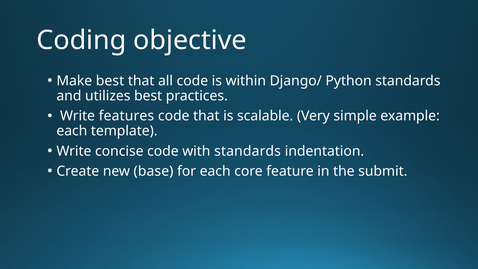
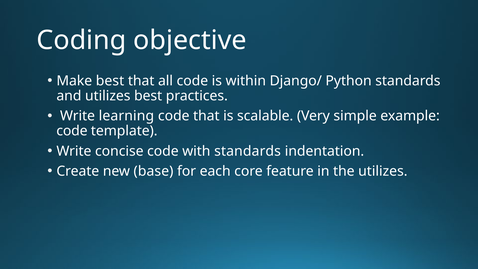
features: features -> learning (126, 116)
each: each -> code (72, 131)
the submit: submit -> utilizes (383, 171)
